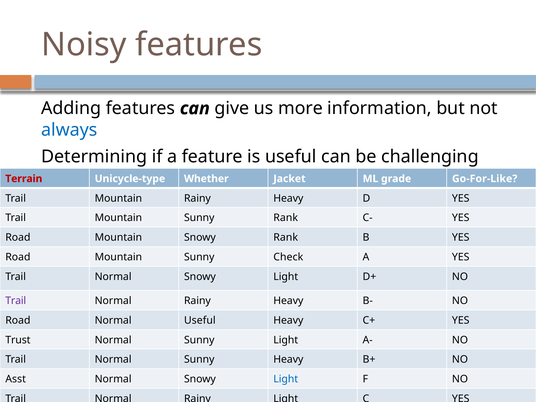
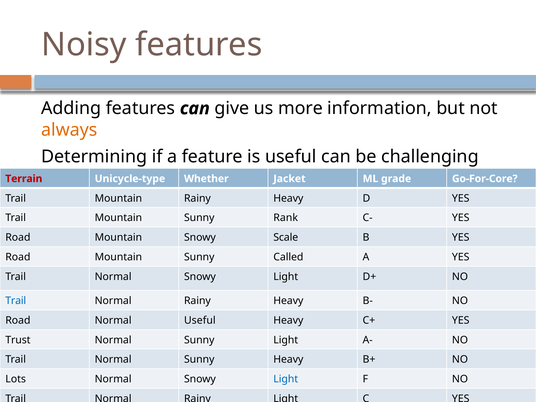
always colour: blue -> orange (69, 130)
Go-For-Like: Go-For-Like -> Go-For-Core (485, 179)
Snowy Rank: Rank -> Scale (286, 237)
Check: Check -> Called (288, 257)
Trail colour: purple -> blue (16, 301)
Asst: Asst -> Lots (16, 379)
